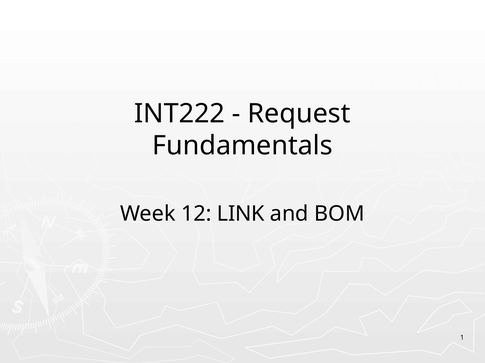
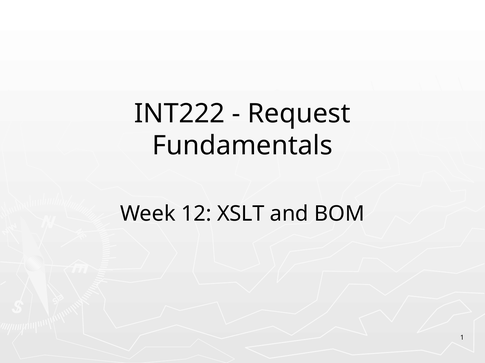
LINK: LINK -> XSLT (241, 214)
